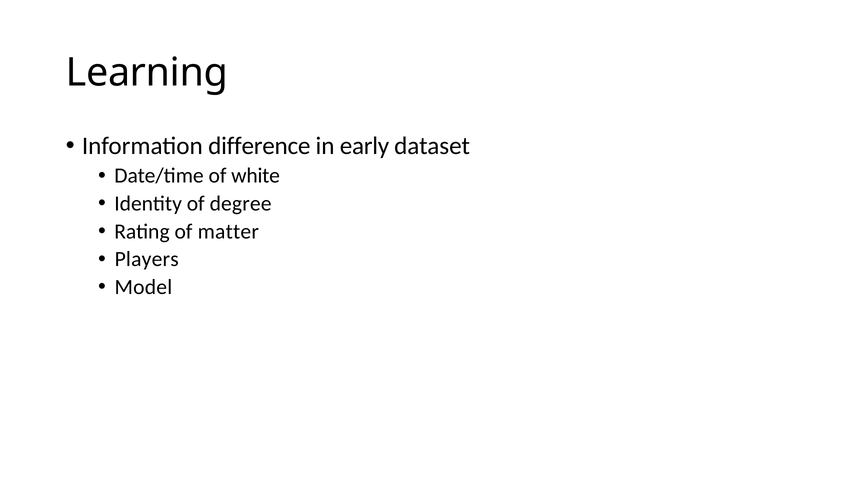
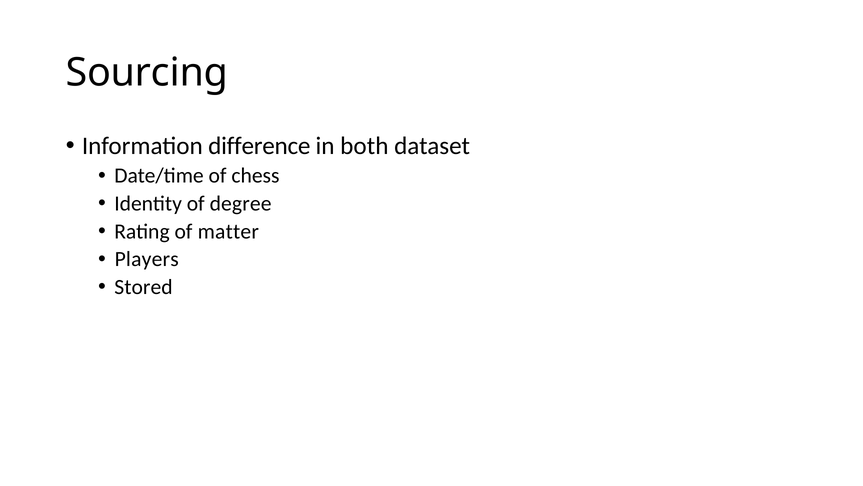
Learning: Learning -> Sourcing (147, 72)
early: early -> both (364, 146)
white: white -> chess (255, 176)
Model: Model -> Stored (144, 287)
